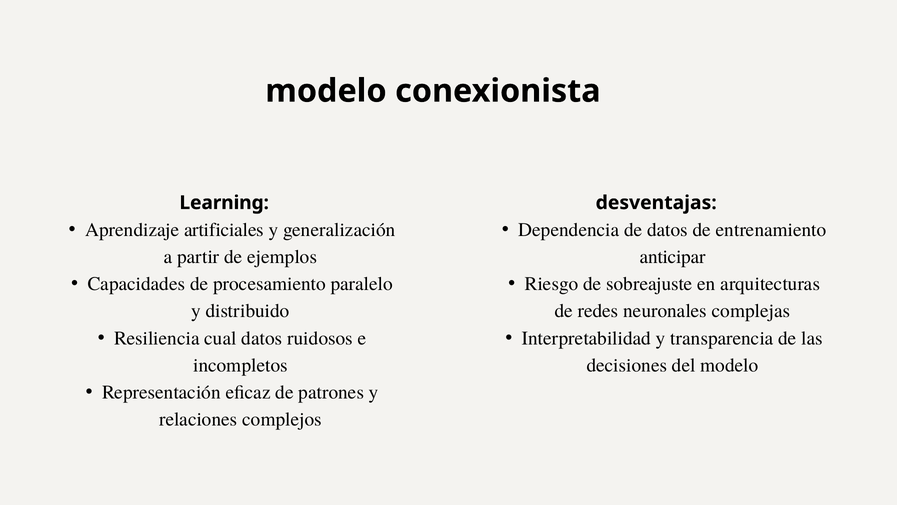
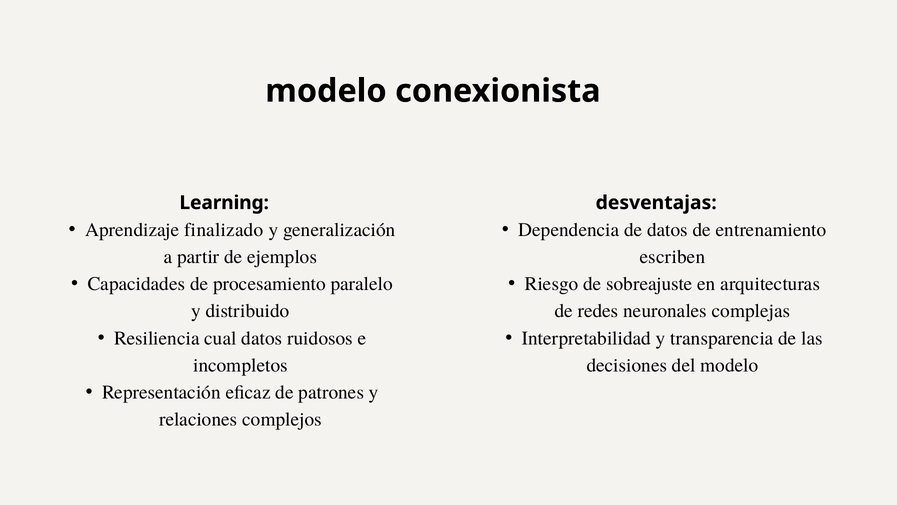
artificiales: artificiales -> finalizado (224, 230)
anticipar: anticipar -> escriben (673, 257)
